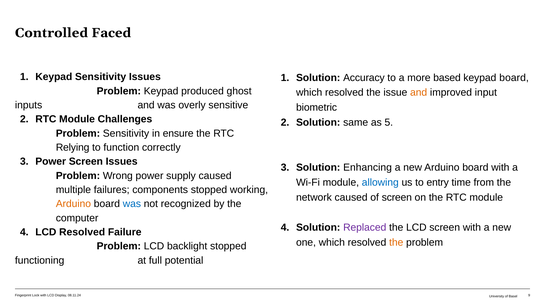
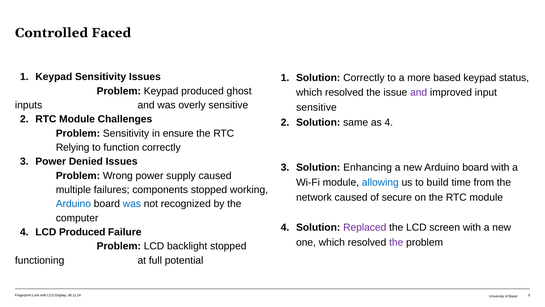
Solution Accuracy: Accuracy -> Correctly (364, 78)
keypad board: board -> status (514, 78)
and colour: orange -> purple (419, 92)
biometric: biometric -> sensitive (316, 107)
as 5: 5 -> 4 (389, 122)
Power Screen: Screen -> Denied (86, 161)
entry: entry -> build (438, 182)
of screen: screen -> secure (397, 197)
Arduino colour: orange -> blue (73, 204)
LCD Resolved: Resolved -> Produced (82, 232)
the colour: orange -> purple (396, 242)
